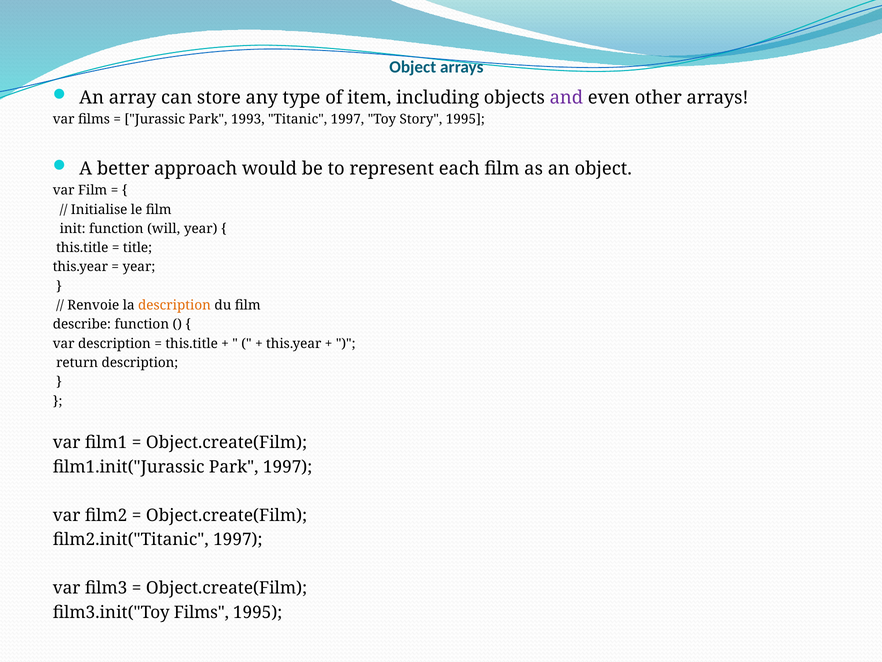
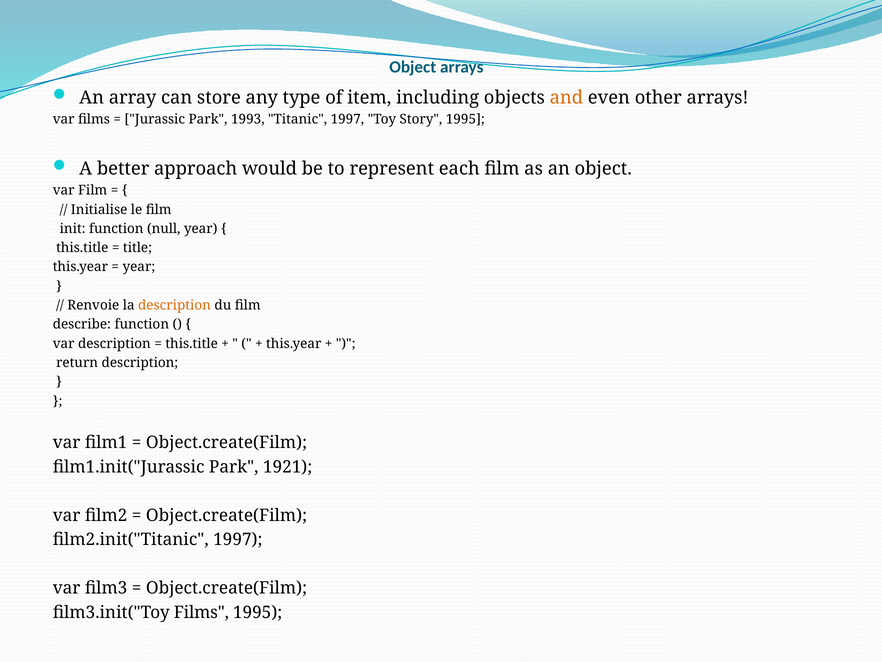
and colour: purple -> orange (566, 97)
will: will -> null (164, 229)
Park 1997: 1997 -> 1921 (288, 466)
